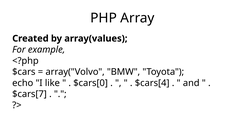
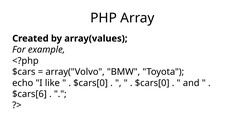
$cars[4: $cars[4 -> $cars[0 (152, 83)
$cars[7: $cars[7 -> $cars[6 (30, 94)
